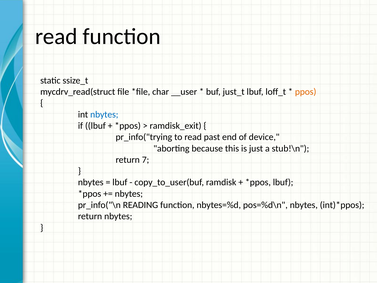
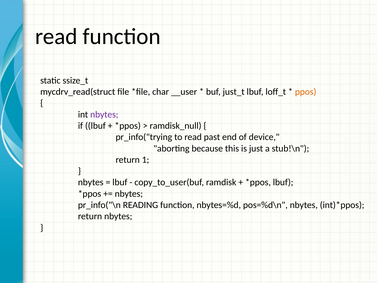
nbytes colour: blue -> purple (104, 114)
ramdisk_exit: ramdisk_exit -> ramdisk_null (176, 126)
7: 7 -> 1 (146, 160)
